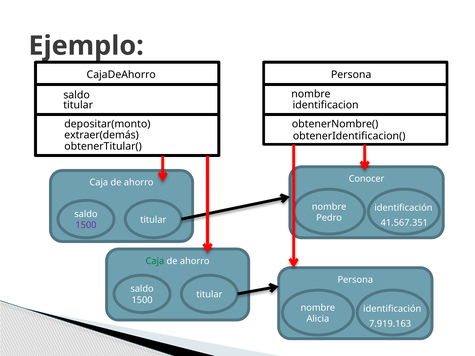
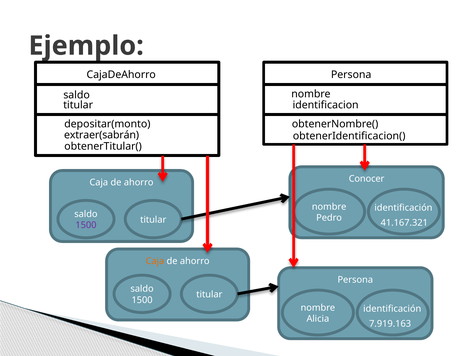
extraer(demás: extraer(demás -> extraer(sabrán (102, 135)
41.567.351: 41.567.351 -> 41.167.321 (404, 223)
Caja colour: green -> orange (155, 261)
